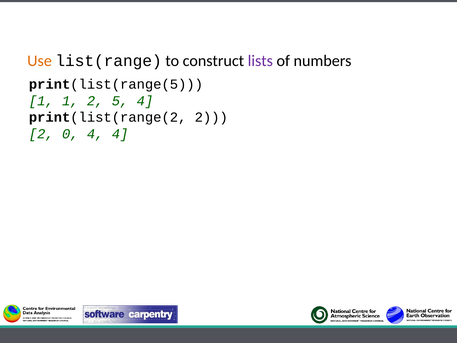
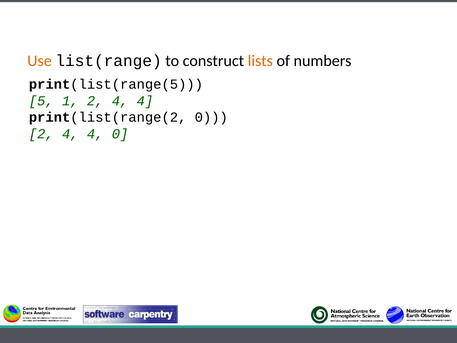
lists colour: purple -> orange (260, 61)
1: 1 -> 5 (41, 101)
1 2 5: 5 -> 4 (120, 101)
print(list(range(2 2: 2 -> 0 (211, 117)
0: 0 -> 4 (70, 134)
4 4: 4 -> 0 (120, 134)
